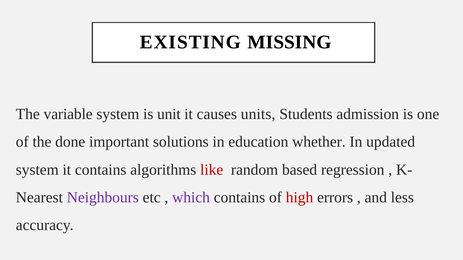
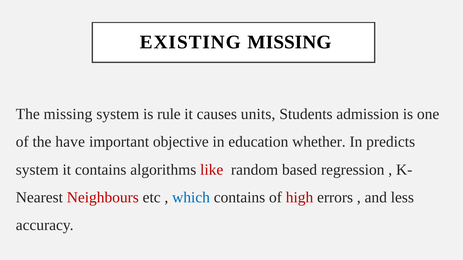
The variable: variable -> missing (68, 114)
unit: unit -> rule (169, 114)
done: done -> have (70, 142)
solutions: solutions -> objective (181, 142)
updated: updated -> predicts (391, 142)
Neighbours colour: purple -> red (103, 198)
which colour: purple -> blue (191, 198)
